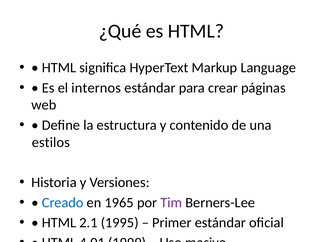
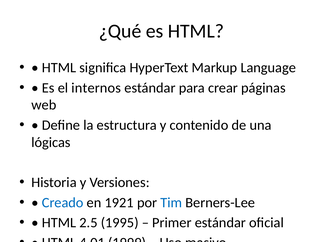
estilos: estilos -> lógicas (51, 142)
1965: 1965 -> 1921 (119, 203)
Tim colour: purple -> blue (171, 203)
2.1: 2.1 -> 2.5 (88, 223)
